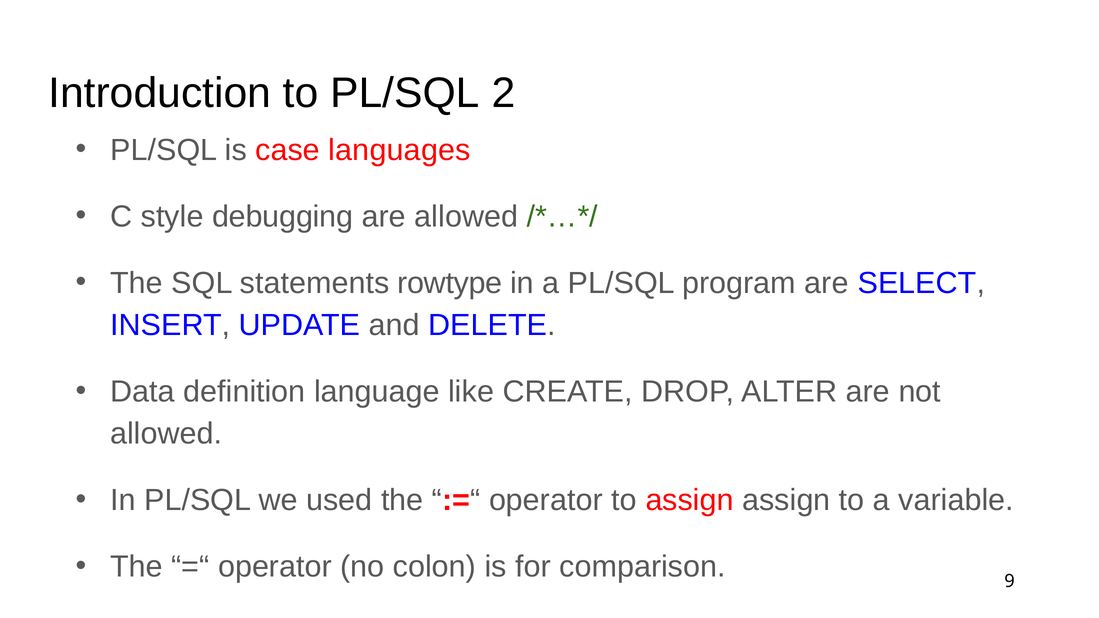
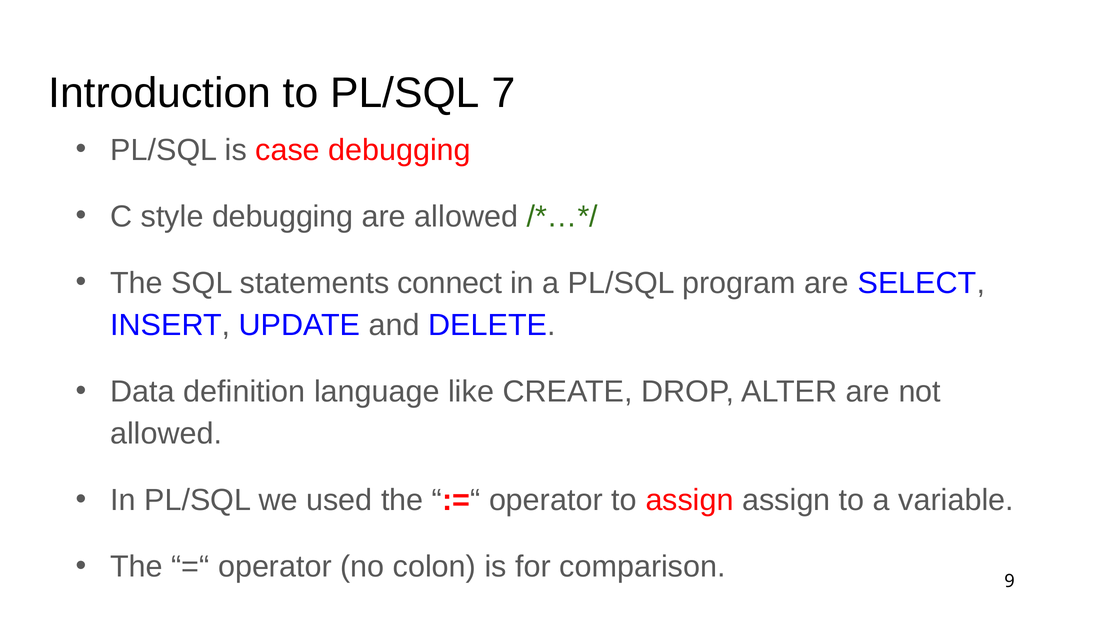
2: 2 -> 7 (504, 93)
case languages: languages -> debugging (400, 150)
rowtype: rowtype -> connect (450, 283)
